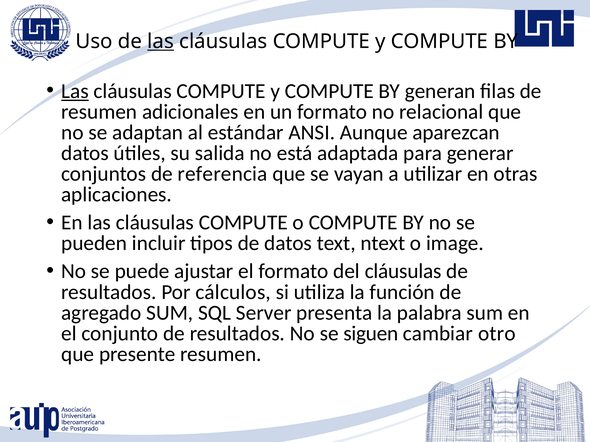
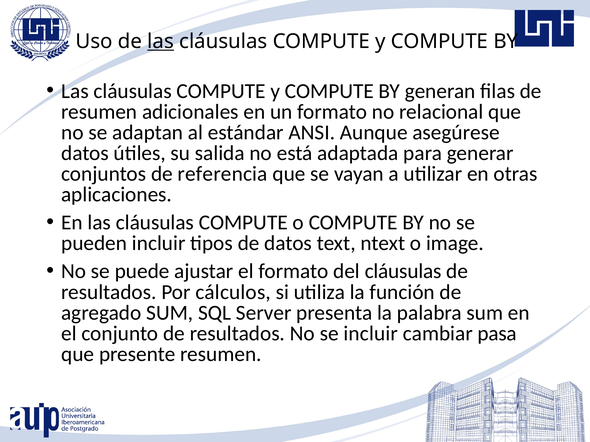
Las underline: present -> none (75, 91)
aparezcan: aparezcan -> asegúrese (456, 133)
se siguen: siguen -> incluir (371, 334)
otro: otro -> pasa (497, 334)
